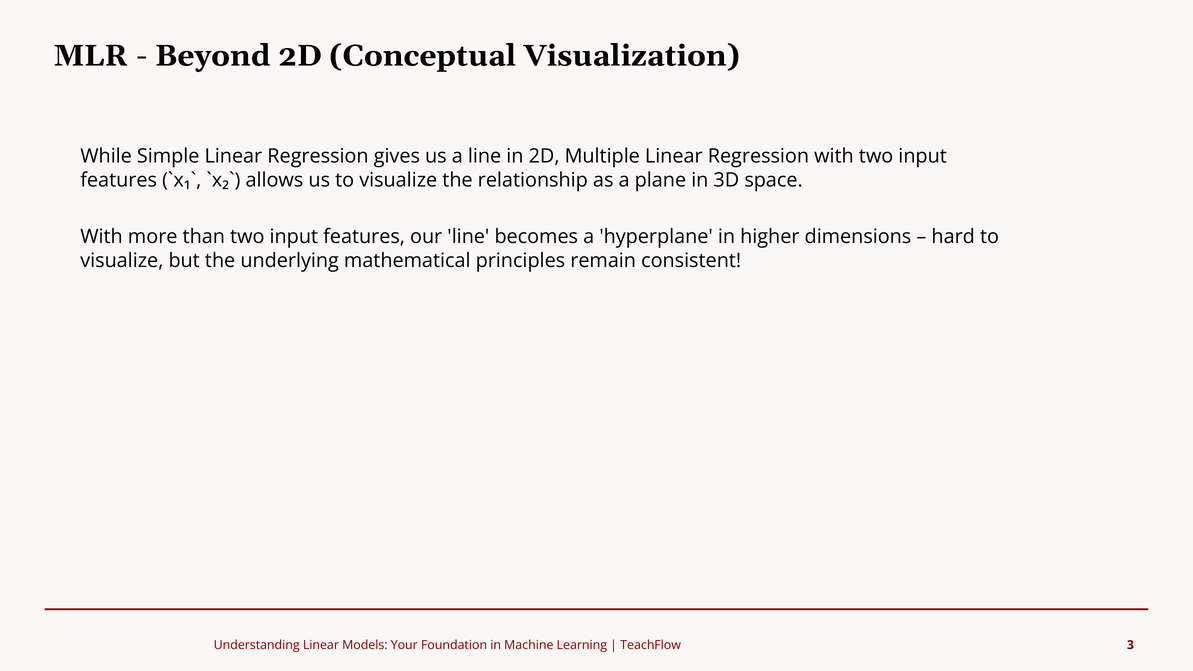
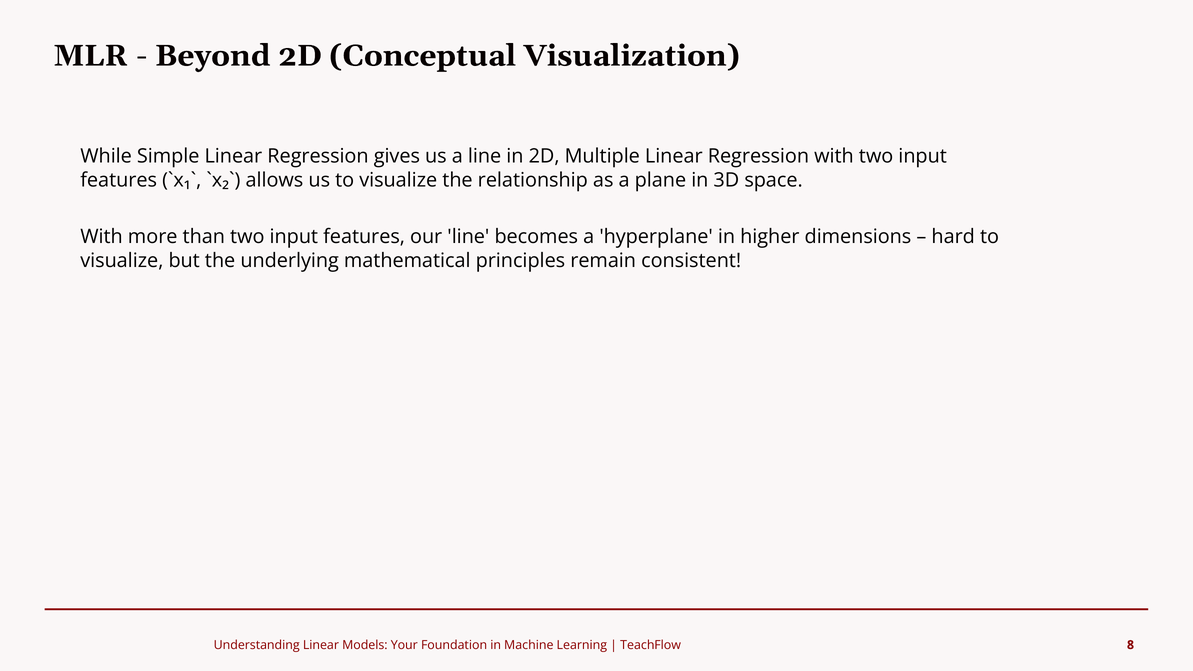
3: 3 -> 8 (1130, 645)
